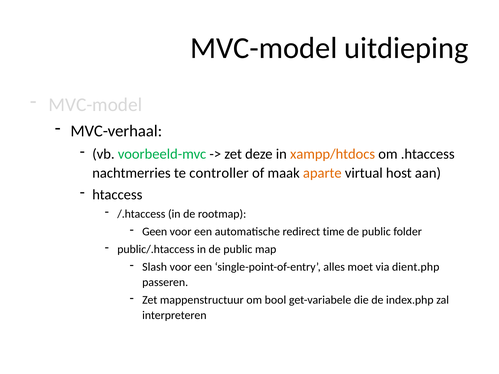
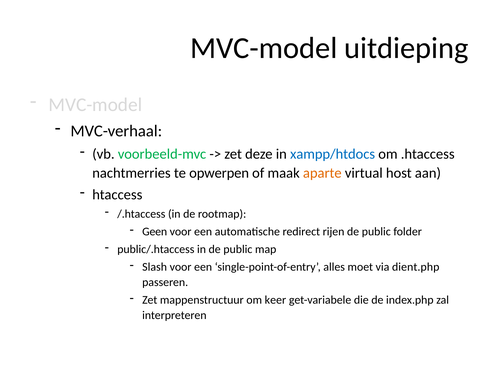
xampp/htdocs colour: orange -> blue (333, 154)
controller: controller -> opwerpen (219, 173)
time: time -> rijen (334, 232)
bool: bool -> keer (275, 300)
